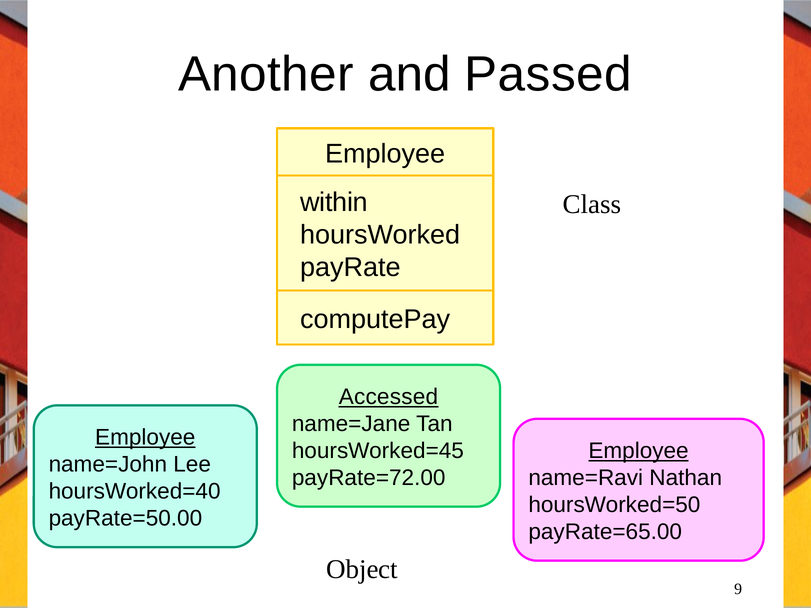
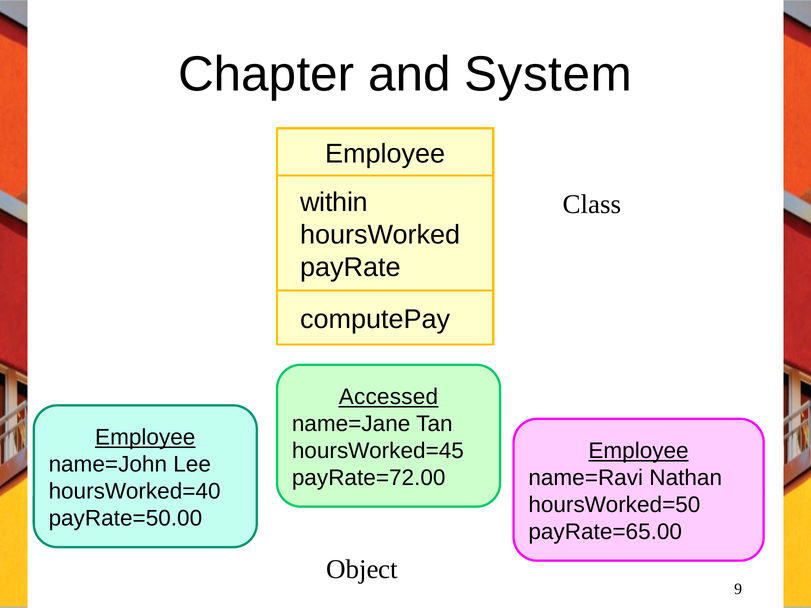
Another: Another -> Chapter (266, 74)
Passed: Passed -> System (548, 74)
